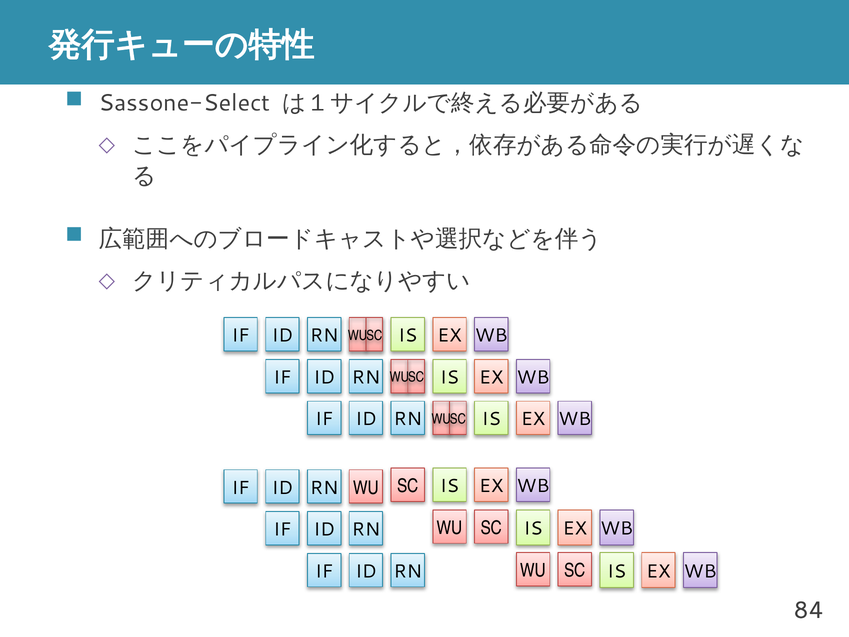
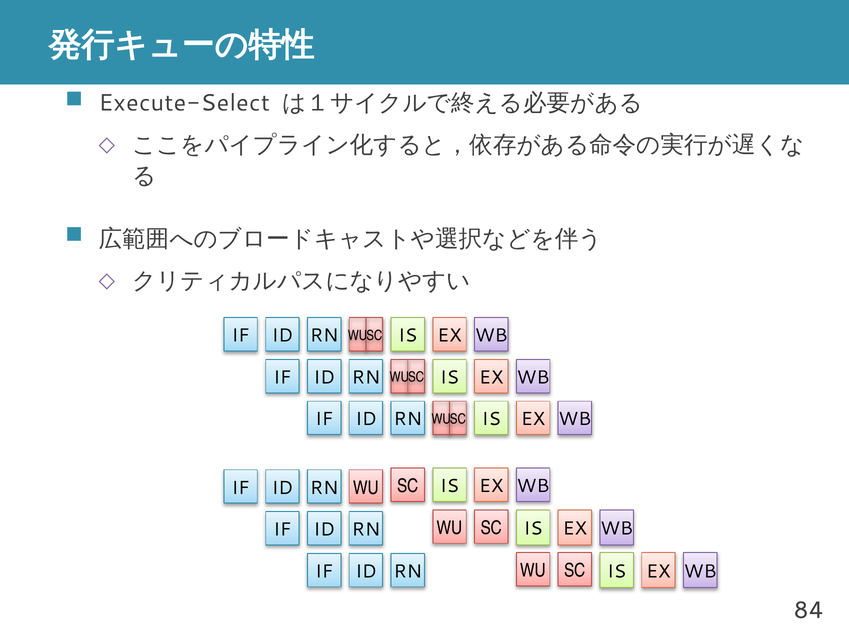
Sassone-Select: Sassone-Select -> Execute-Select (184, 103)
